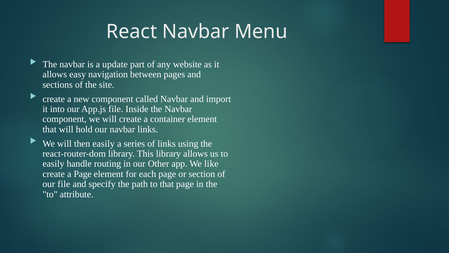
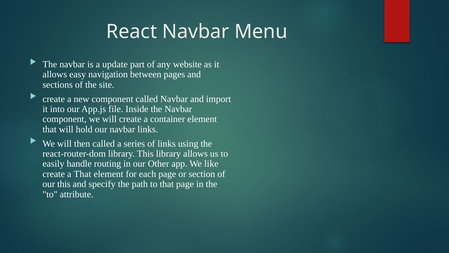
then easily: easily -> called (104, 143)
a Page: Page -> That (83, 174)
our file: file -> this (64, 184)
